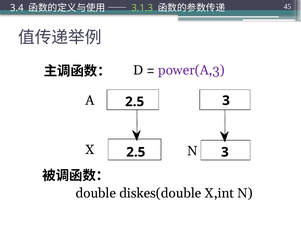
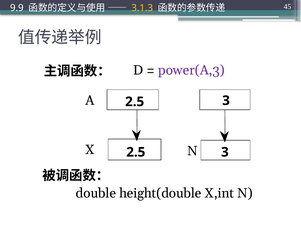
3.4: 3.4 -> 9.9 (17, 8)
3.1.3 colour: light green -> yellow (142, 8)
diskes(double: diskes(double -> height(double (160, 193)
